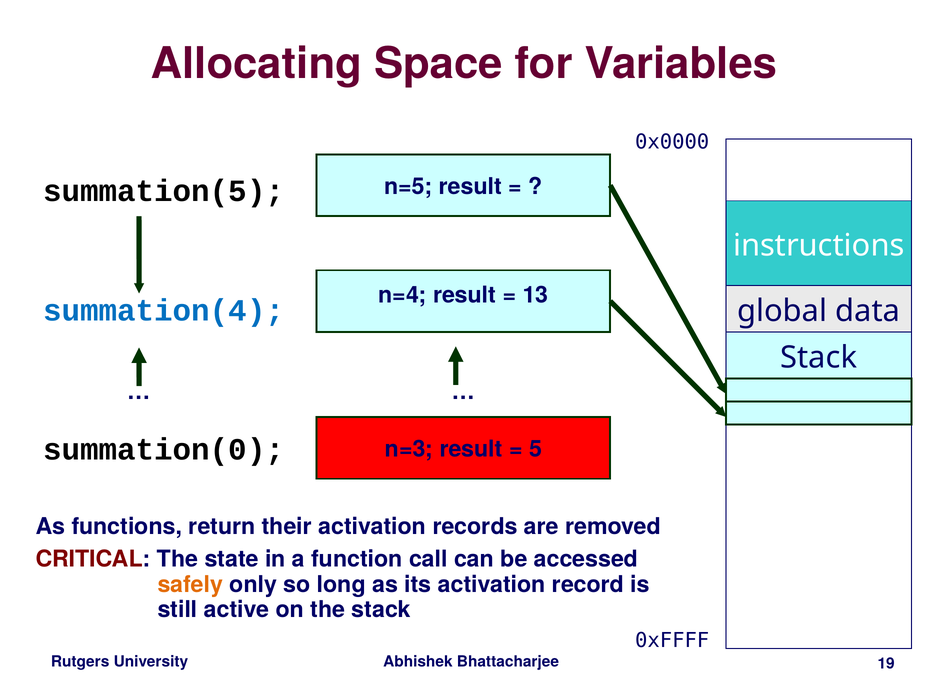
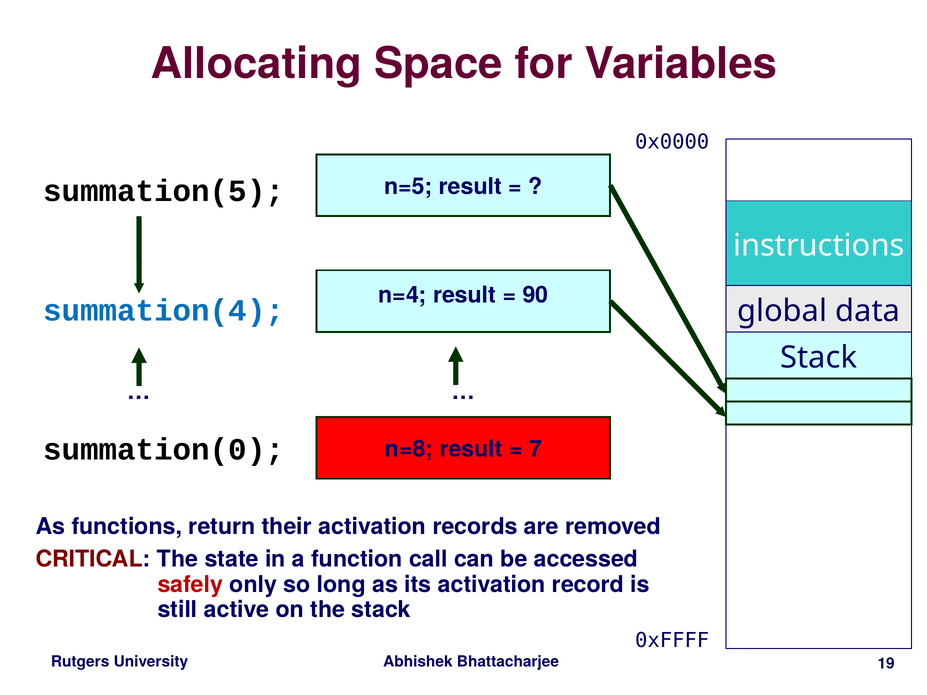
13: 13 -> 90 (535, 295)
n=3: n=3 -> n=8 (409, 450)
5: 5 -> 7 (535, 450)
safely colour: orange -> red (190, 585)
